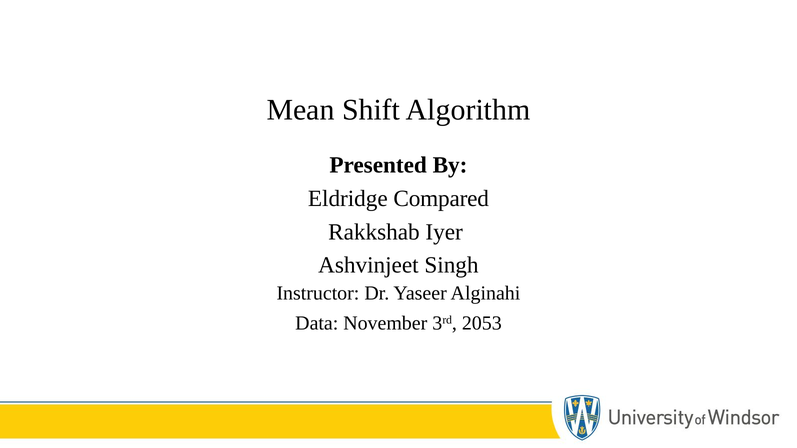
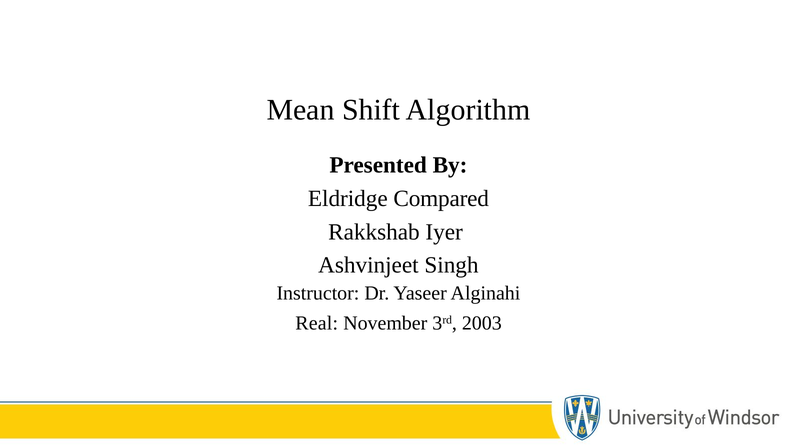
Data: Data -> Real (317, 323)
2053: 2053 -> 2003 (482, 323)
